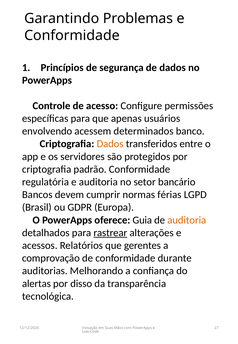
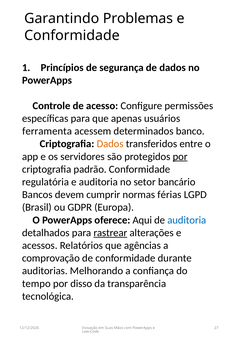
envolvendo: envolvendo -> ferramenta (47, 131)
por underline: none -> present (180, 156)
Guia: Guia -> Aqui (142, 220)
auditoria colour: orange -> blue (187, 220)
gerentes: gerentes -> agências (142, 245)
alertas: alertas -> tempo (36, 283)
